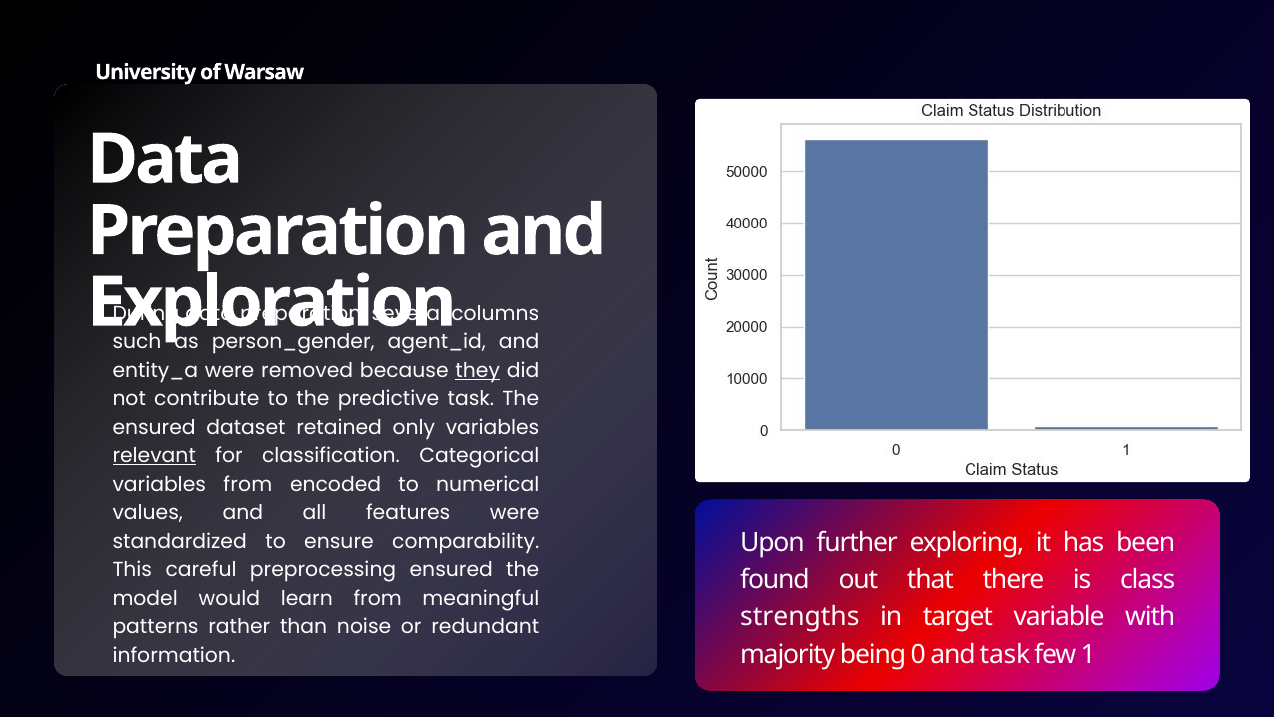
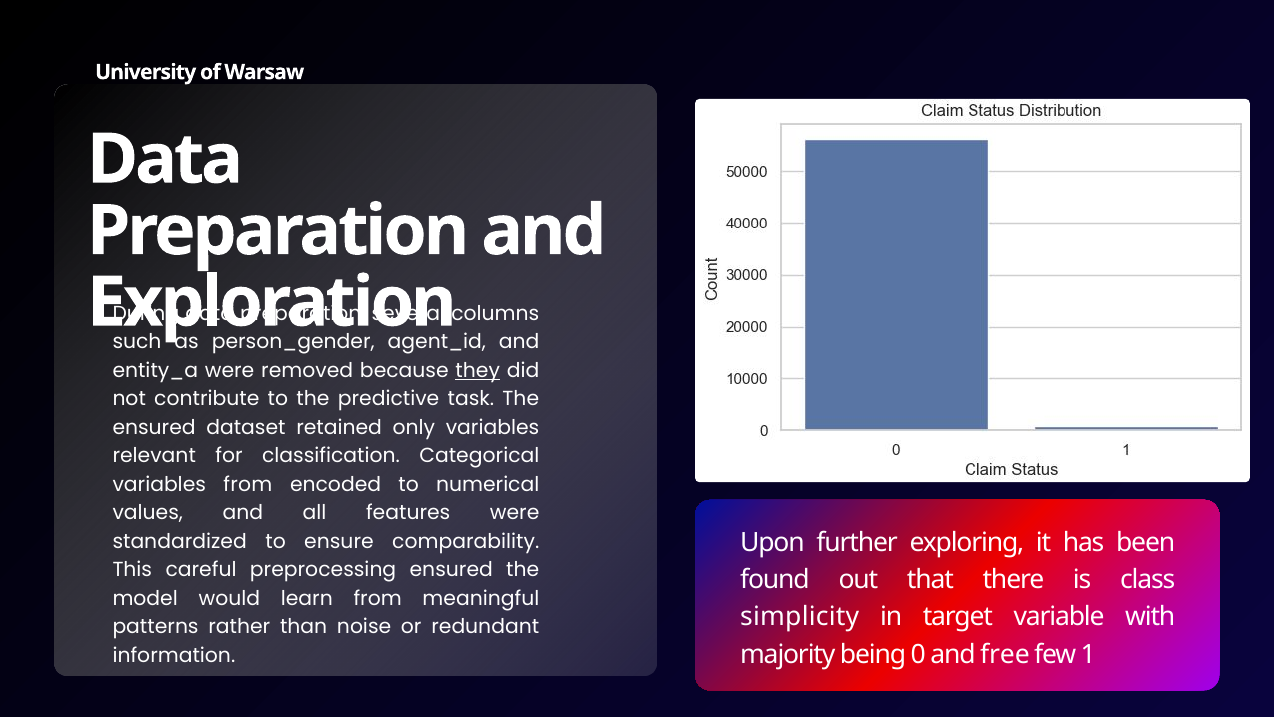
relevant underline: present -> none (154, 456)
strengths: strengths -> simplicity (800, 617)
and task: task -> free (1005, 654)
